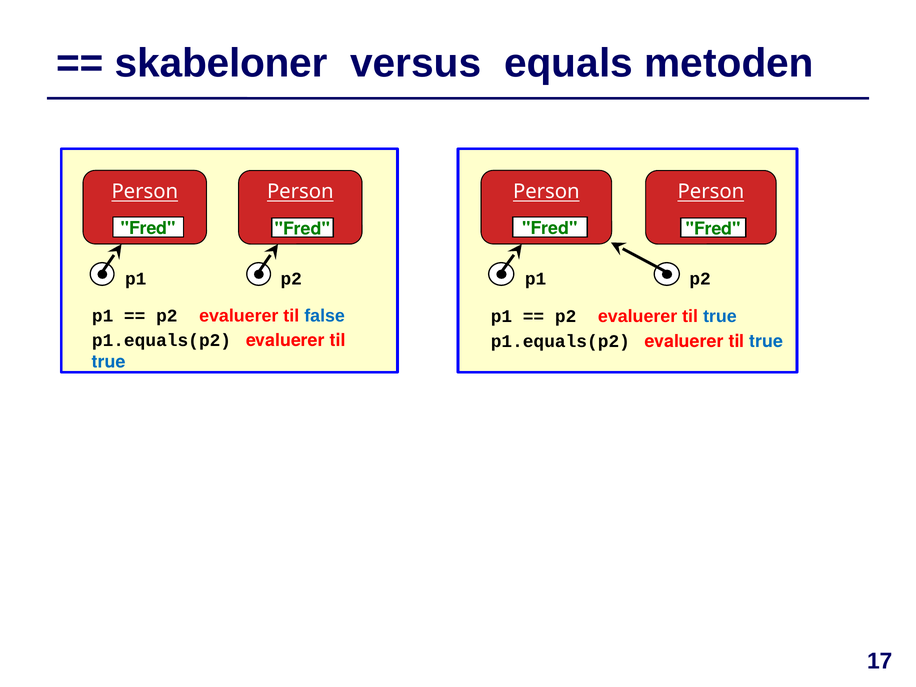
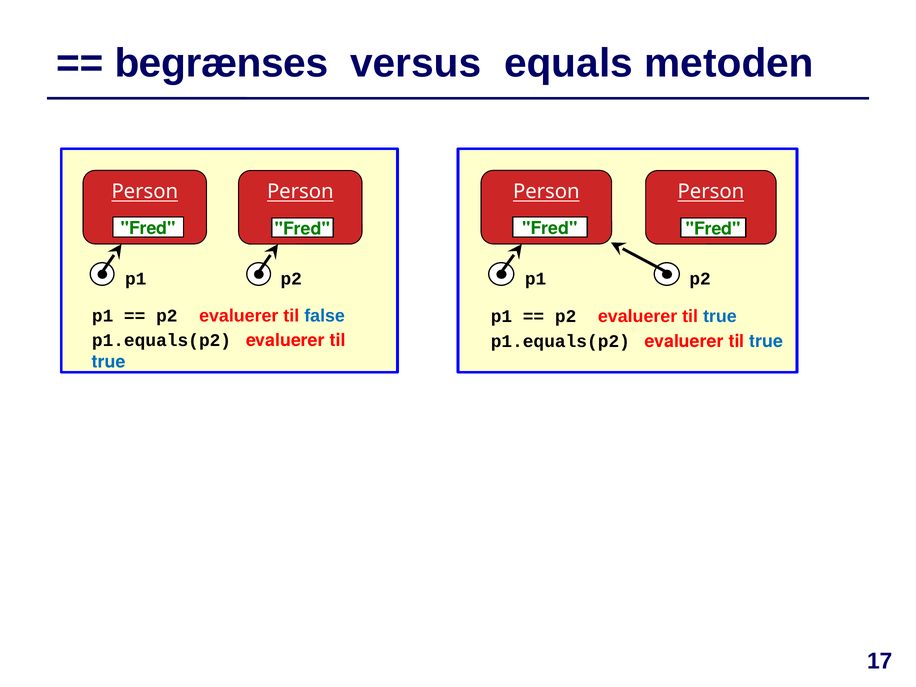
skabeloner: skabeloner -> begrænses (221, 63)
